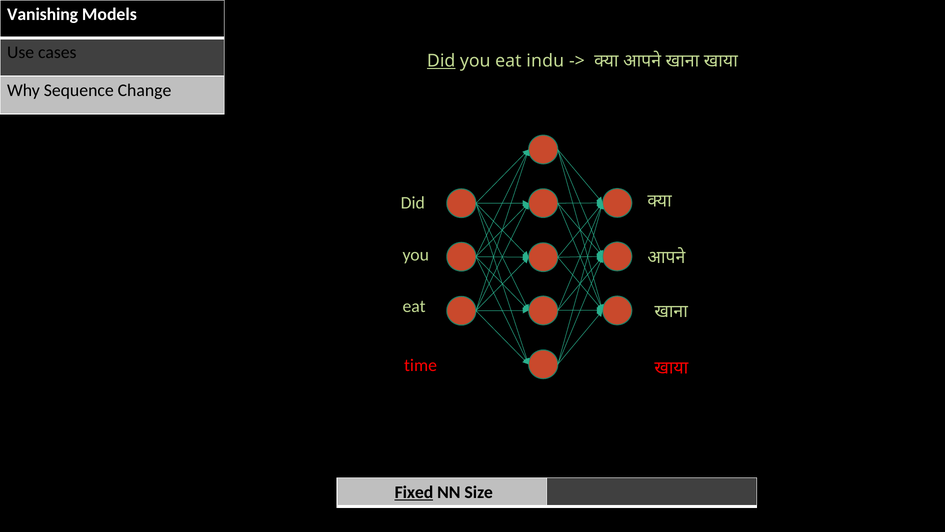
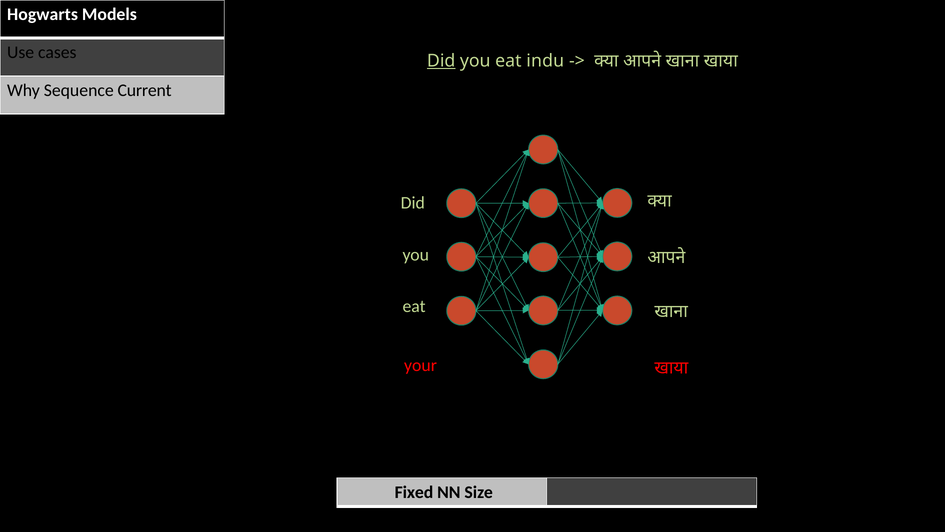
Vanishing: Vanishing -> Hogwarts (43, 15)
Change: Change -> Current (145, 90)
time: time -> your (420, 365)
Fixed underline: present -> none (414, 492)
